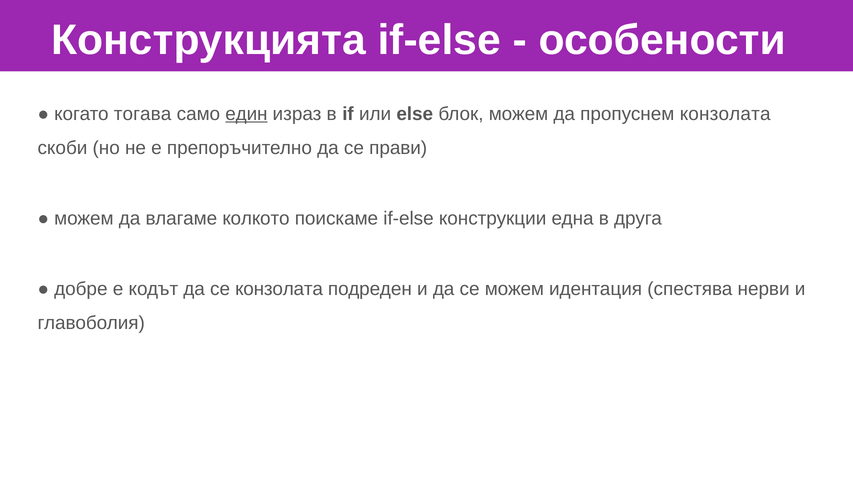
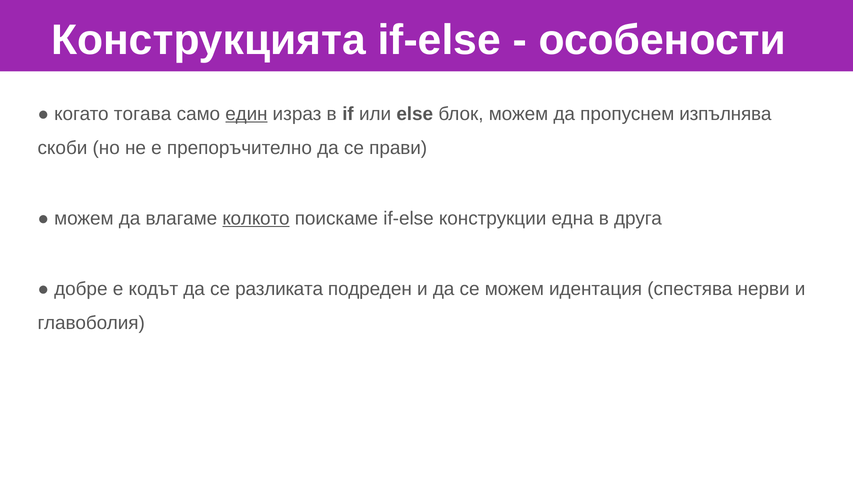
пропуснем конзолата: конзолата -> изпълнява (725, 114)
колкото underline: none -> present (256, 218)
се конзолата: конзолата -> разликата (279, 289)
